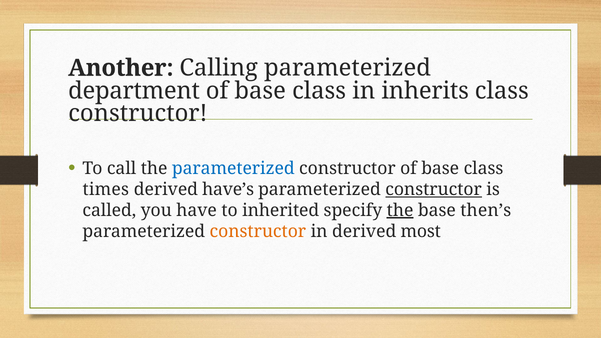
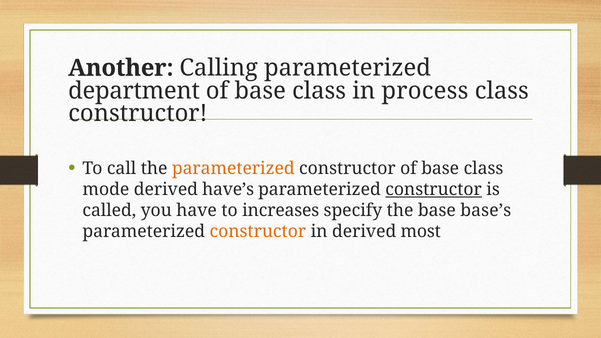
inherits: inherits -> process (425, 91)
parameterized colour: blue -> orange (233, 168)
times: times -> mode (106, 189)
inherited: inherited -> increases (281, 210)
the underline: present -> none (400, 210)
then’s: then’s -> base’s (486, 210)
